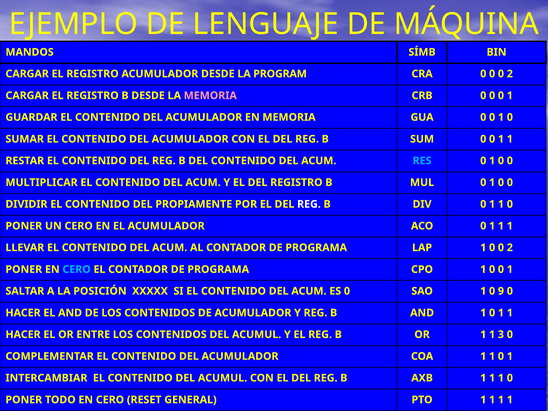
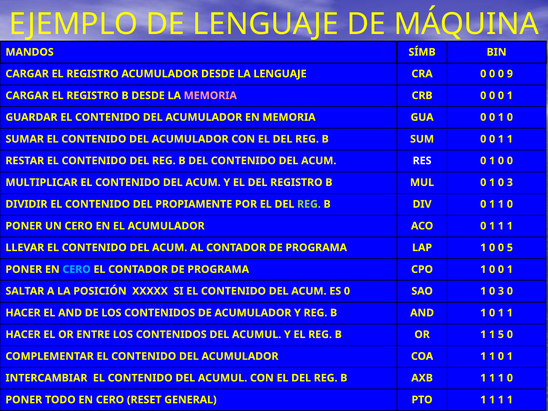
LA PROGRAM: PROGRAM -> LENGUAJE (280, 74)
0 0 0 2: 2 -> 9 (510, 74)
RES colour: light blue -> white (422, 161)
0: 0 -> 3 (510, 182)
REG colour: white -> light green (309, 204)
1 0 0 2: 2 -> 5 (510, 248)
SAO 1 0 9: 9 -> 3 (501, 291)
1 3: 3 -> 5 (501, 335)
